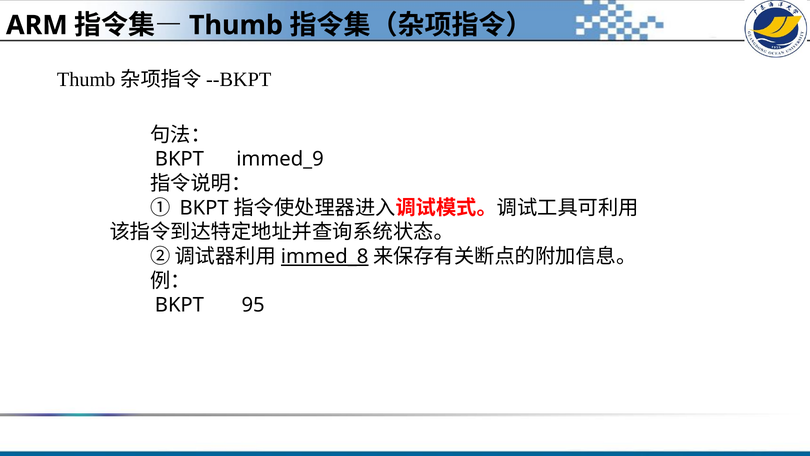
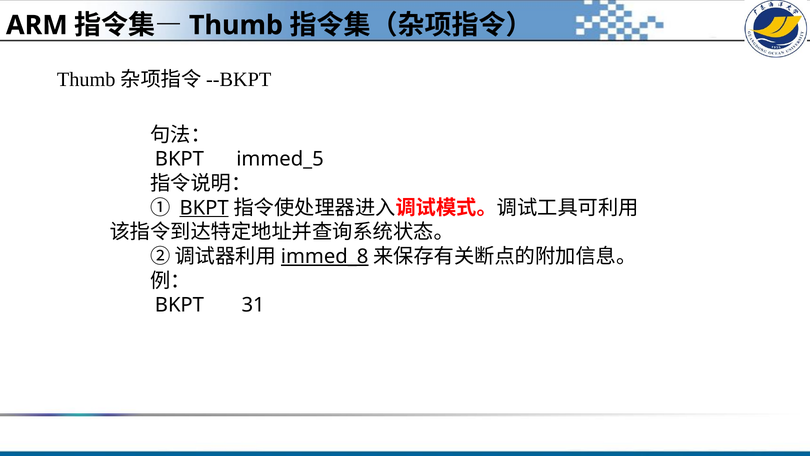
immed_9: immed_9 -> immed_5 (280, 159)
BKPT underline: none -> present (204, 208)
95: 95 -> 31 (253, 305)
